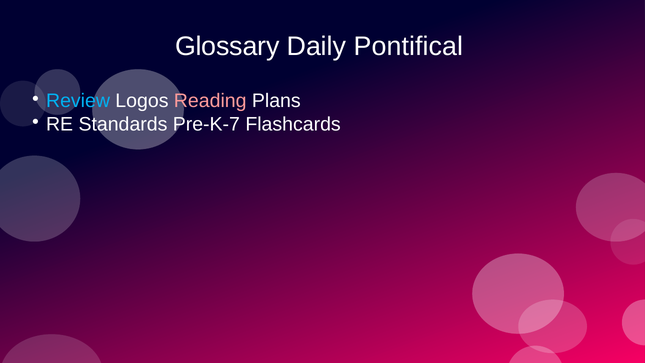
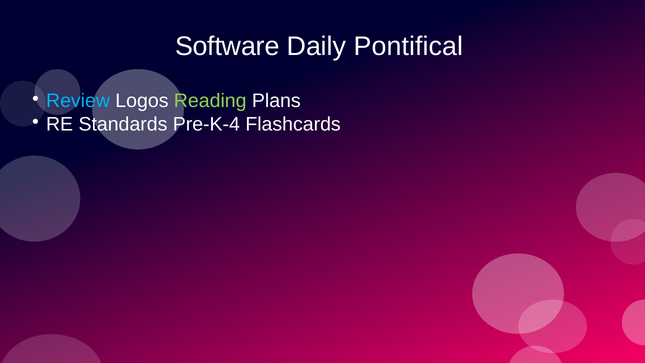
Glossary: Glossary -> Software (227, 47)
Reading colour: pink -> light green (210, 101)
Pre-K-7: Pre-K-7 -> Pre-K-4 (206, 124)
